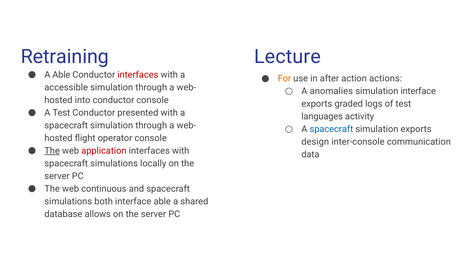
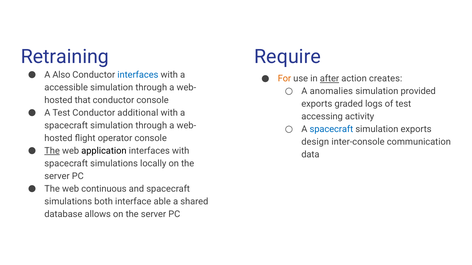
Lecture: Lecture -> Require (288, 57)
A Able: Able -> Also (61, 75)
interfaces colour: red -> blue (138, 75)
after underline: none -> present (329, 79)
actions: actions -> creates (386, 79)
simulation interface: interface -> provided (418, 91)
into: into -> that (83, 100)
presented: presented -> additional (138, 113)
languages: languages -> accessing (322, 117)
application colour: red -> black (104, 151)
